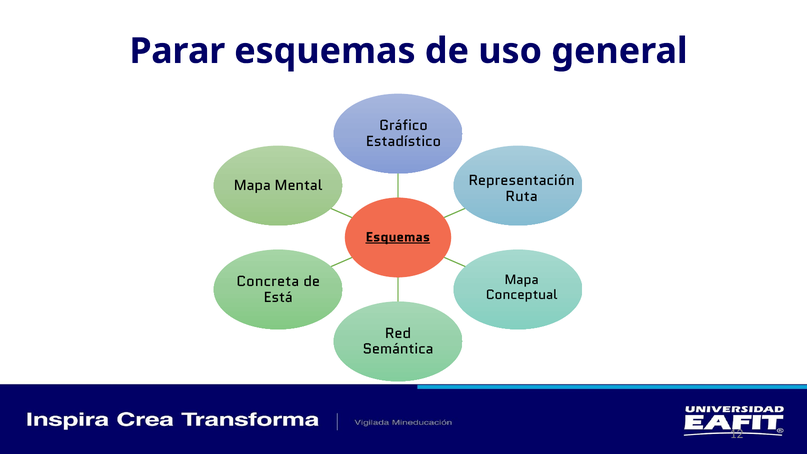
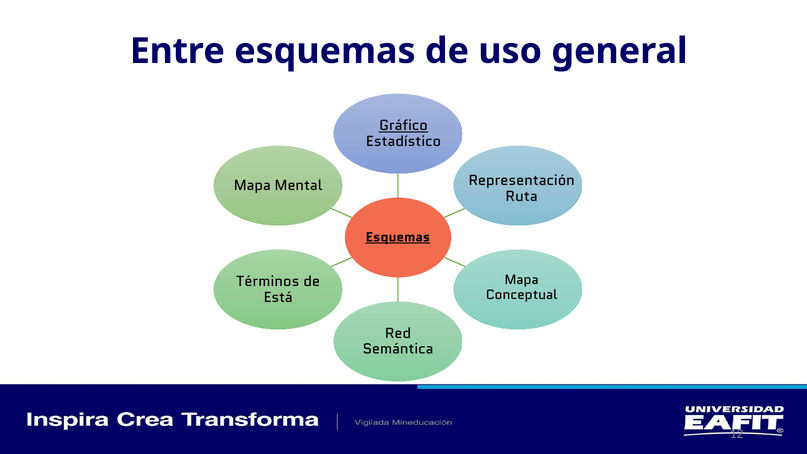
Parar: Parar -> Entre (177, 51)
Gráfico underline: none -> present (404, 126)
Concreta: Concreta -> Términos (268, 281)
